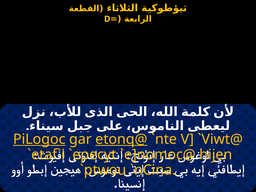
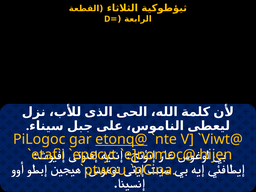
PiLogoc underline: present -> none (39, 139)
